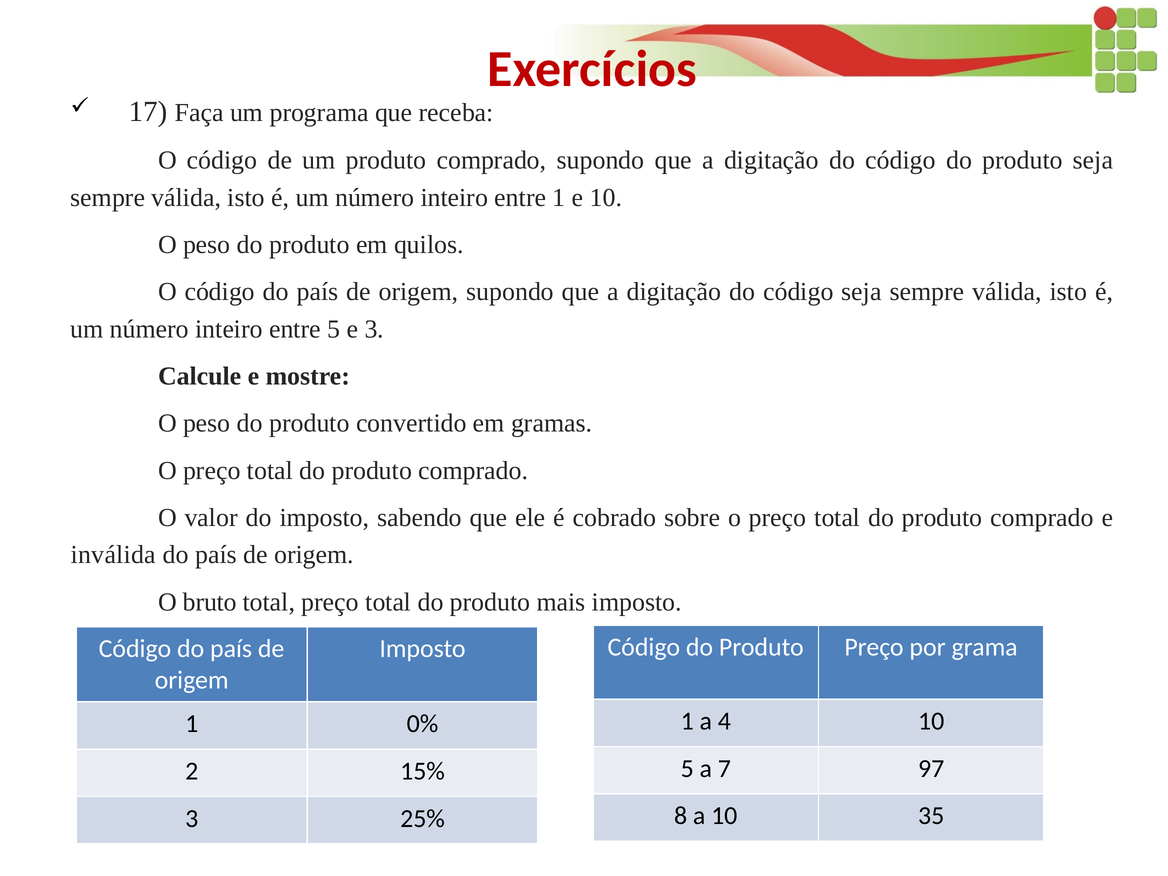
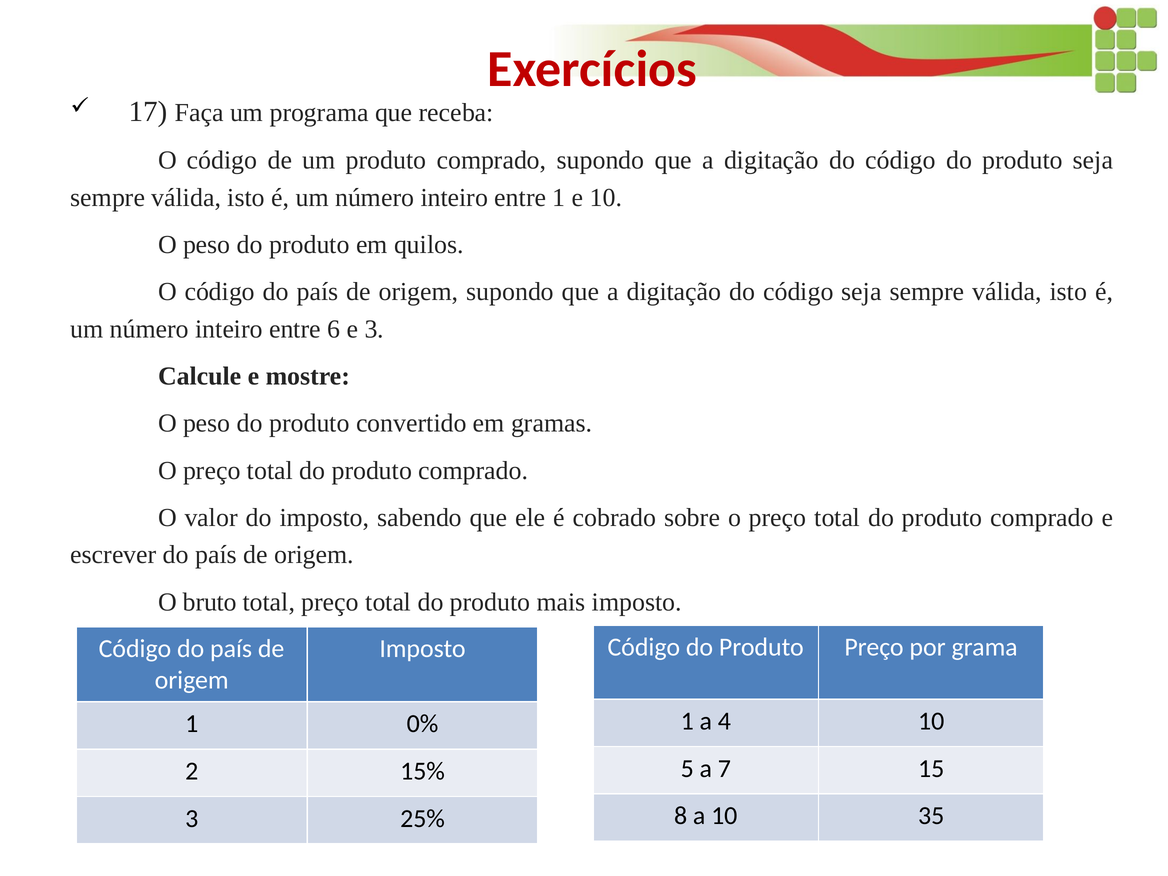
entre 5: 5 -> 6 (334, 329)
inválida: inválida -> escrever (113, 555)
97: 97 -> 15 (931, 769)
